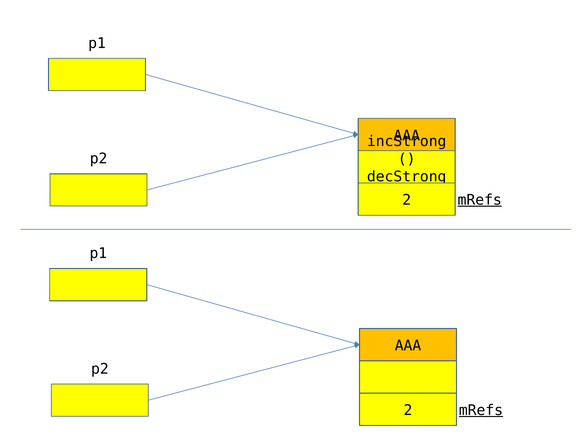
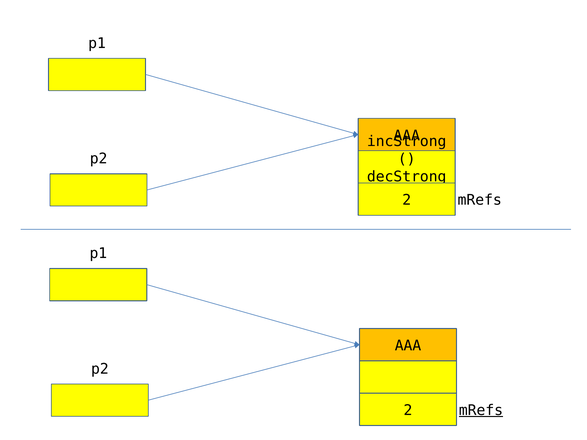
mRefs underline: present -> none (480, 200)
